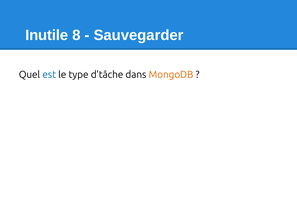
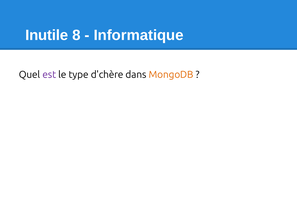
Sauvegarder: Sauvegarder -> Informatique (139, 35)
est colour: blue -> purple (49, 75)
d'tâche: d'tâche -> d'chère (107, 75)
